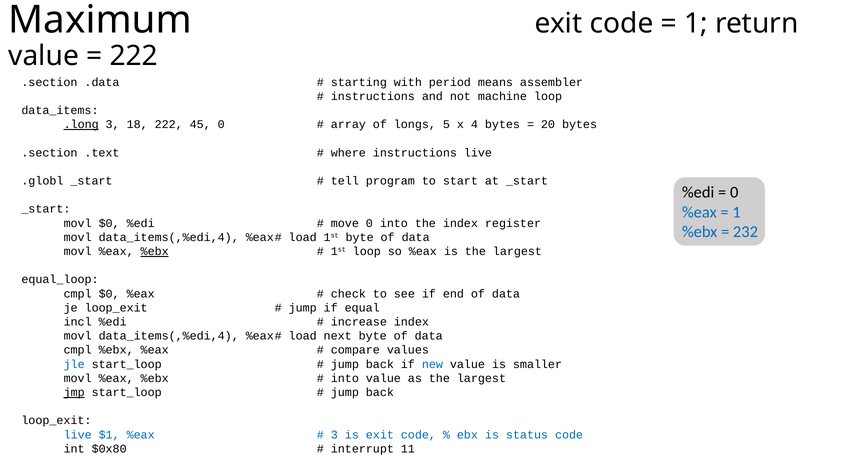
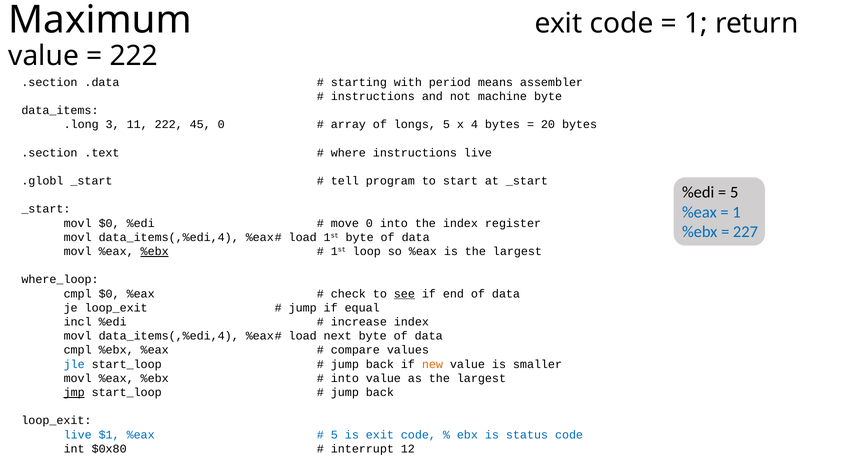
machine loop: loop -> byte (548, 96)
.long underline: present -> none (81, 124)
18: 18 -> 11 (137, 124)
0: 0 -> 5 (734, 192)
232: 232 -> 227 (745, 232)
equal_loop: equal_loop -> where_loop (60, 279)
see underline: none -> present (404, 294)
new colour: blue -> orange (432, 364)
3: 3 -> 5 (334, 434)
11: 11 -> 12 (408, 449)
